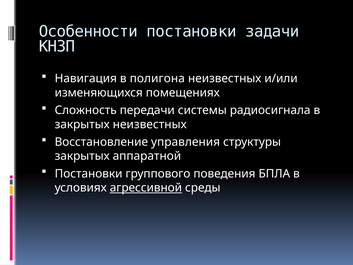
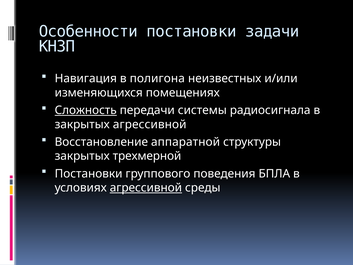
Сложность underline: none -> present (86, 110)
закрытых неизвестных: неизвестных -> агрессивной (150, 124)
управления: управления -> аппаратной (186, 142)
аппаратной: аппаратной -> трехмерной (147, 156)
